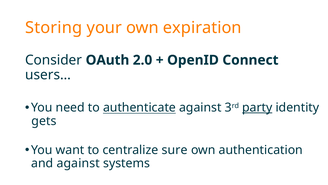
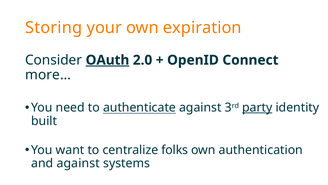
OAuth underline: none -> present (107, 60)
users…: users… -> more… (48, 75)
gets: gets -> built (44, 121)
sure: sure -> folks (175, 150)
